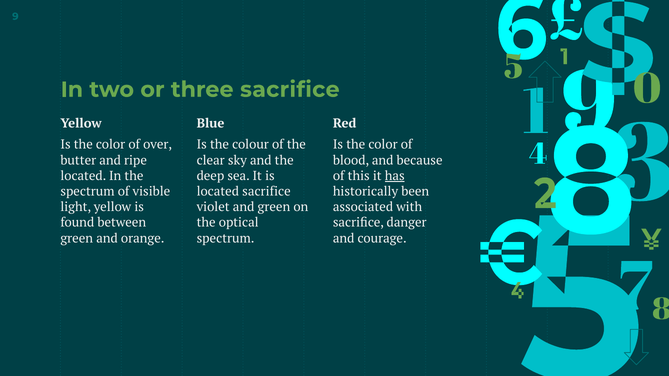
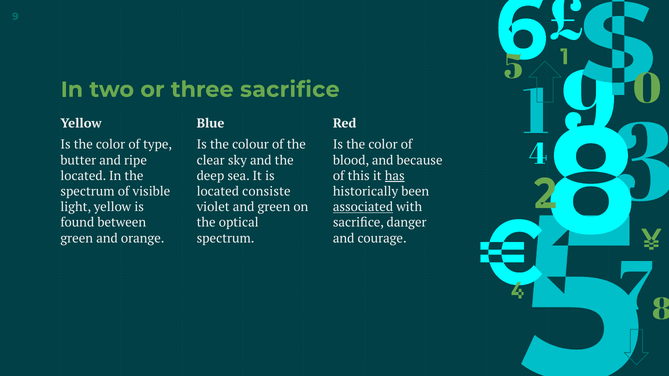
over: over -> type (158, 145)
located sacrifice: sacrifice -> consiste (266, 192)
associated underline: none -> present (363, 207)
